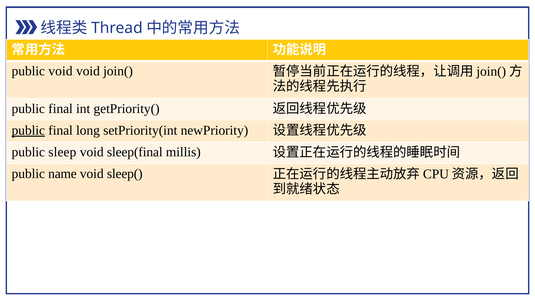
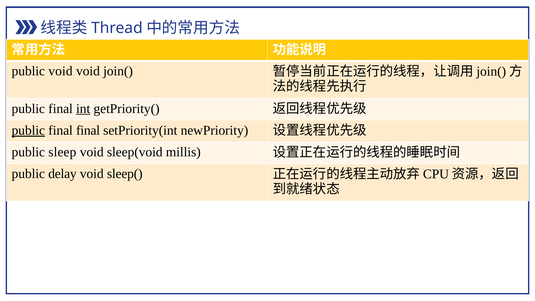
int underline: none -> present (83, 109)
final long: long -> final (88, 130)
sleep(final: sleep(final -> sleep(void (135, 152)
name: name -> delay (62, 174)
